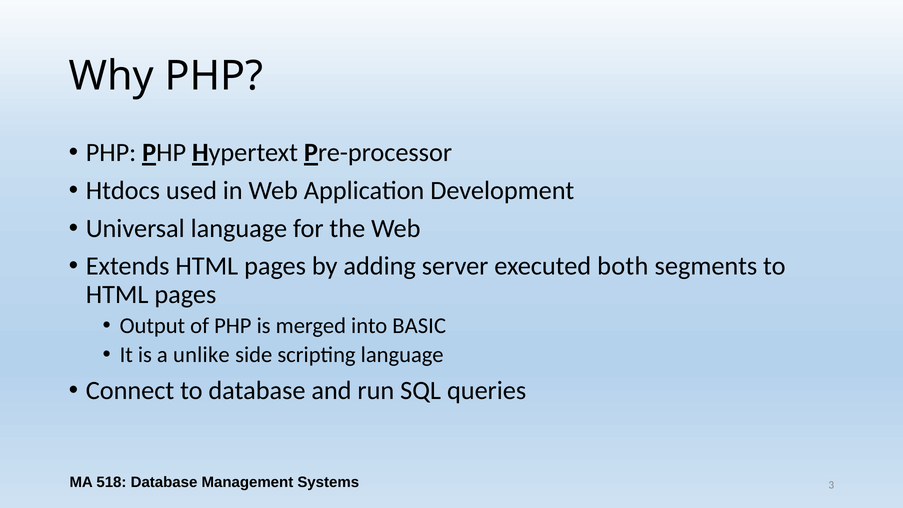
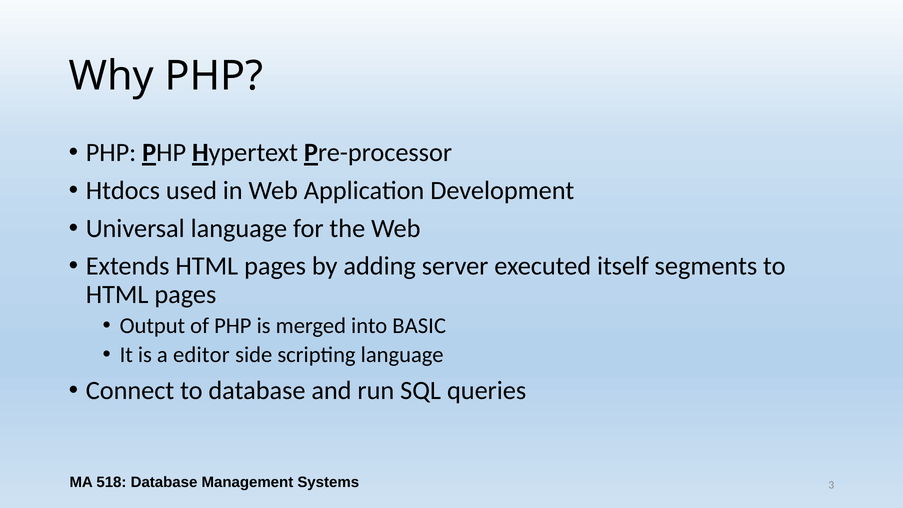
both: both -> itself (623, 266)
unlike: unlike -> editor (201, 355)
